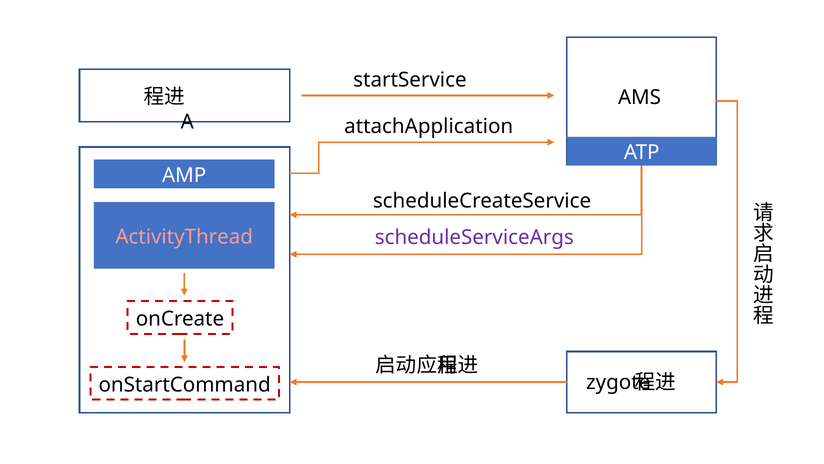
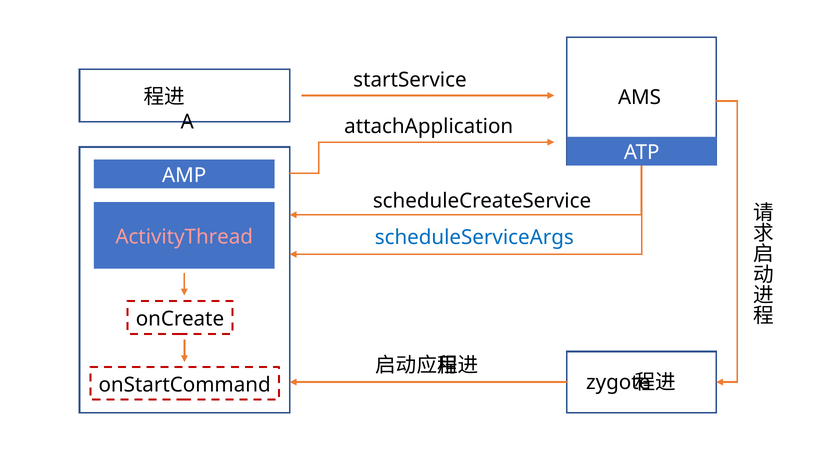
scheduleServiceArgs colour: purple -> blue (474, 237)
